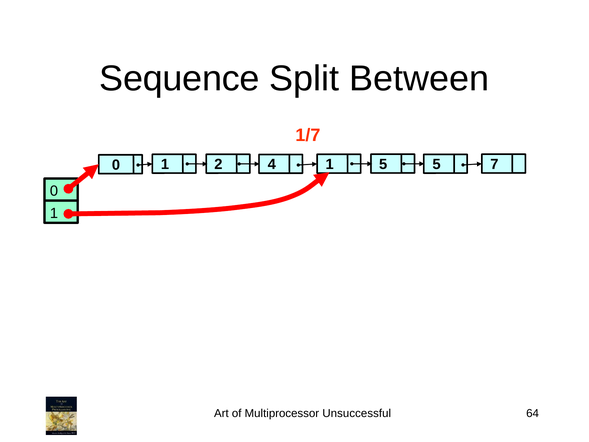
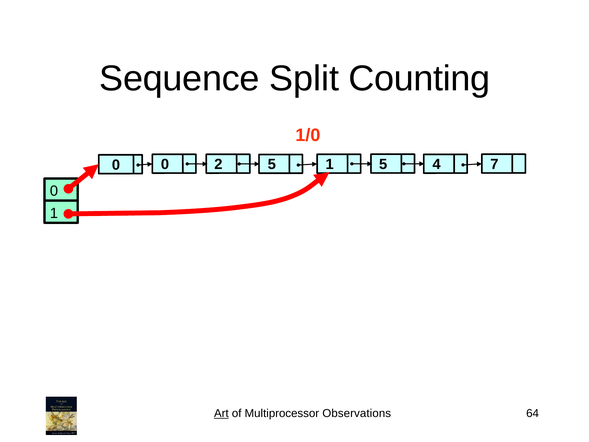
Between: Between -> Counting (419, 79)
1/7: 1/7 -> 1/0 (308, 135)
0 1: 1 -> 0 (165, 164)
2 4: 4 -> 5 (272, 164)
5 5: 5 -> 4 (437, 164)
Art underline: none -> present (221, 413)
Unsuccessful: Unsuccessful -> Observations (357, 413)
